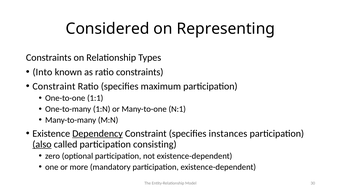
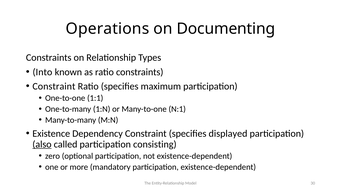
Considered: Considered -> Operations (107, 29)
Representing: Representing -> Documenting (226, 29)
Dependency underline: present -> none (98, 133)
instances: instances -> displayed (228, 133)
